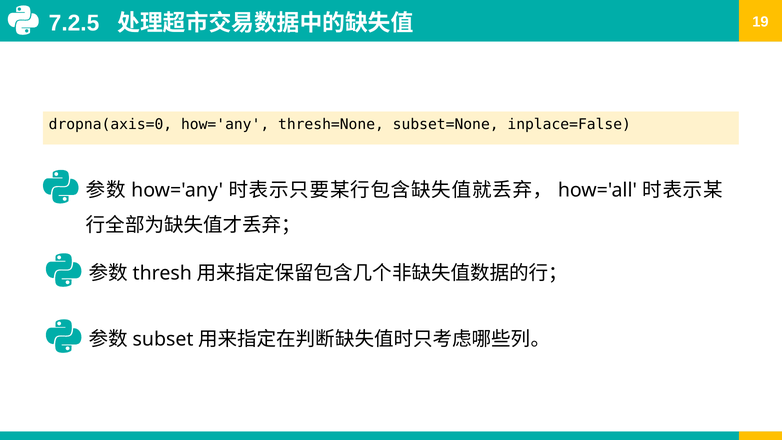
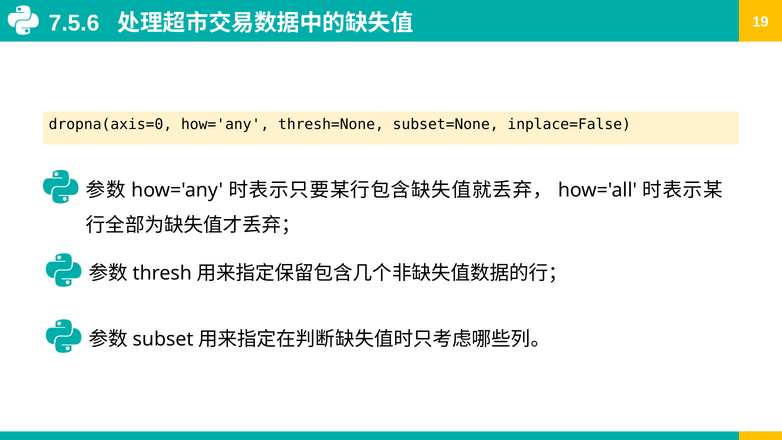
7.2.5: 7.2.5 -> 7.5.6 (74, 23)
